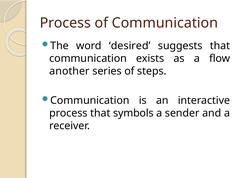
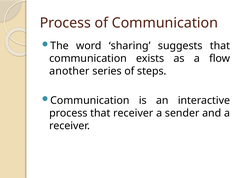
desired: desired -> sharing (130, 46)
that symbols: symbols -> receiver (133, 113)
